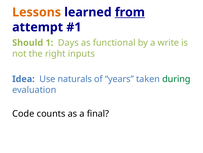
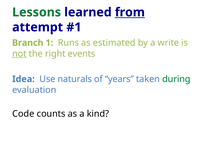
Lessons colour: orange -> green (37, 12)
Should: Should -> Branch (28, 43)
Days: Days -> Runs (68, 43)
functional: functional -> estimated (114, 43)
not underline: none -> present (19, 53)
inputs: inputs -> events (81, 53)
final: final -> kind (98, 113)
